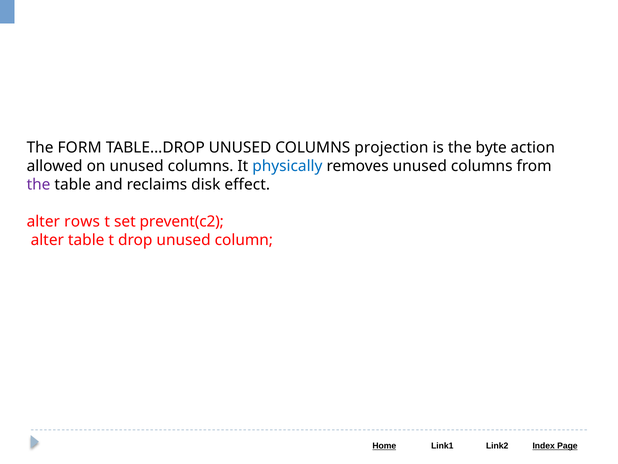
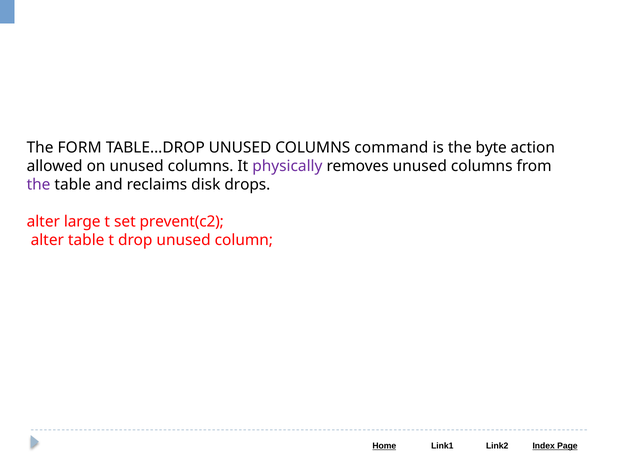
projection: projection -> command (391, 147)
physically colour: blue -> purple (287, 166)
effect: effect -> drops (247, 184)
rows: rows -> large (82, 221)
